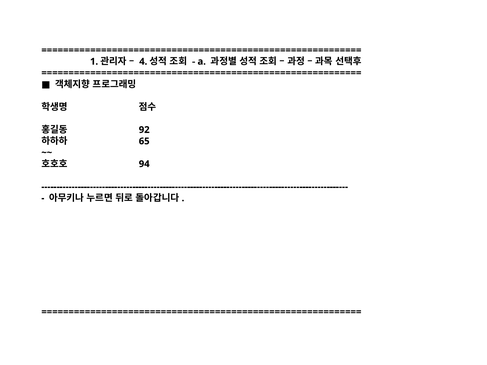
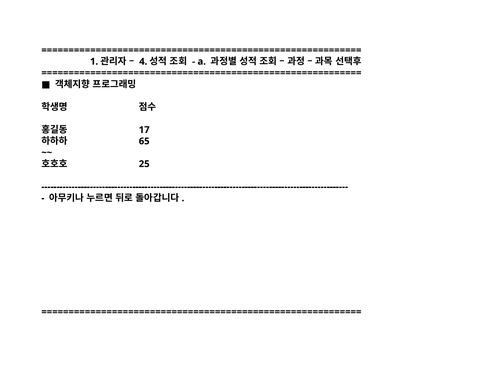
92: 92 -> 17 (144, 130)
94: 94 -> 25 (144, 164)
